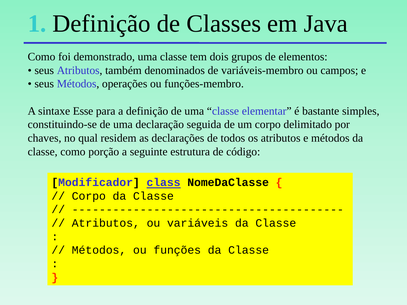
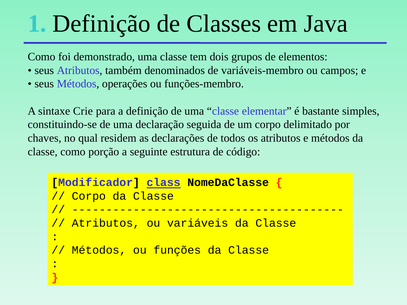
Esse: Esse -> Crie (83, 111)
